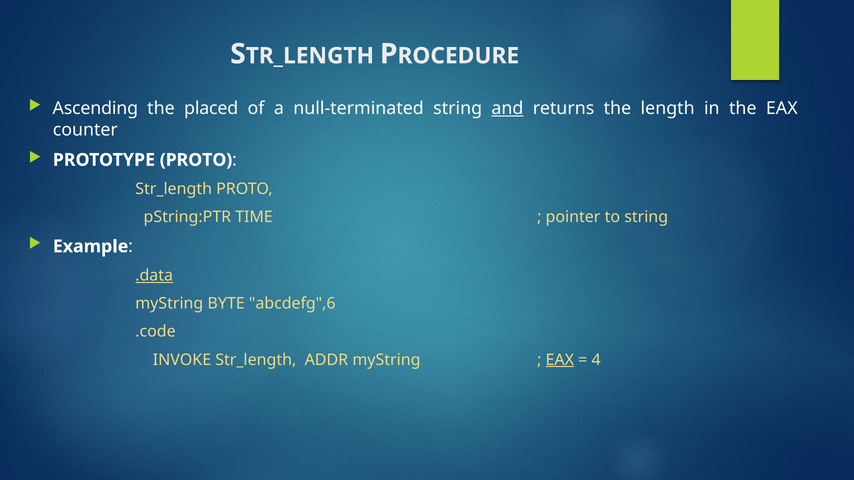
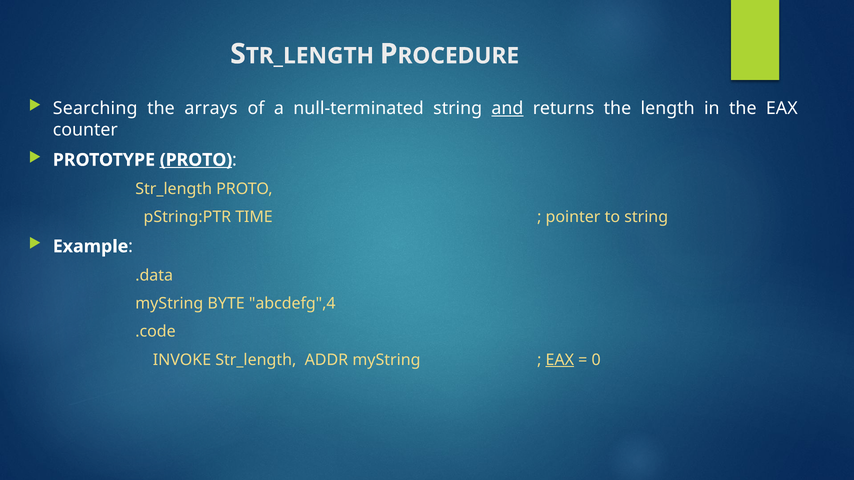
Ascending: Ascending -> Searching (95, 108)
placed: placed -> arrays (211, 108)
PROTO underline: none -> present (196, 160)
.data underline: present -> none (154, 276)
abcdefg",6: abcdefg",6 -> abcdefg",4 (292, 304)
4: 4 -> 0 (596, 360)
